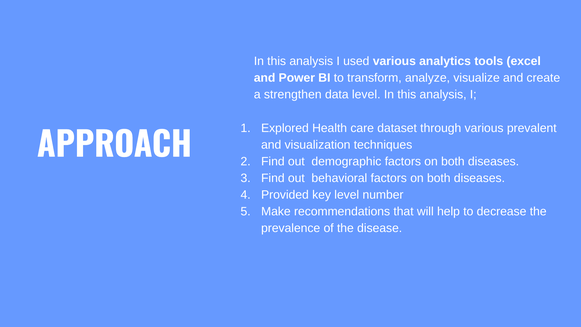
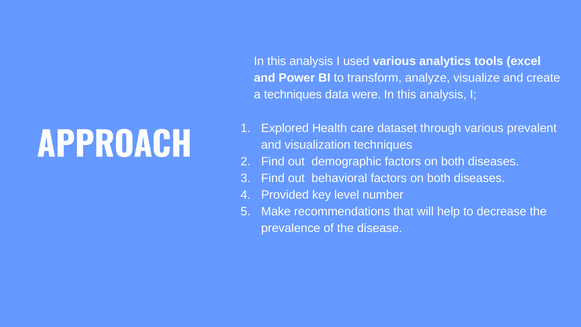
a strengthen: strengthen -> techniques (293, 95)
data level: level -> were (366, 95)
